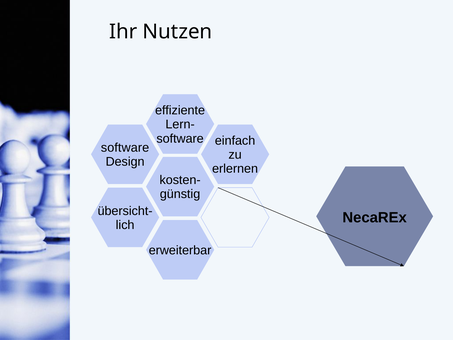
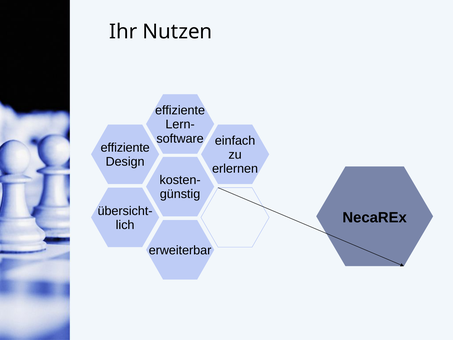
software: software -> effiziente (125, 148)
